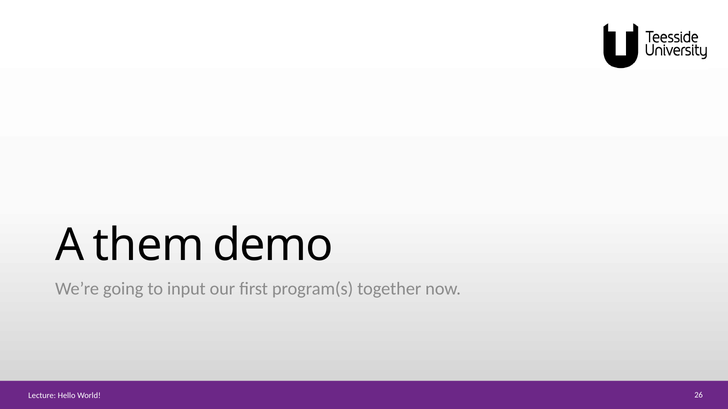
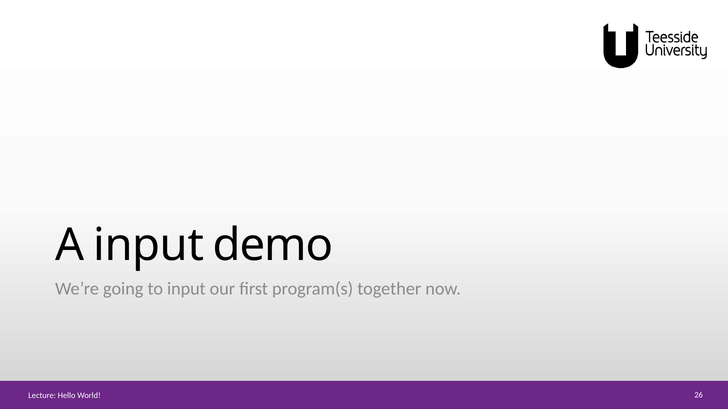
A them: them -> input (149, 246)
